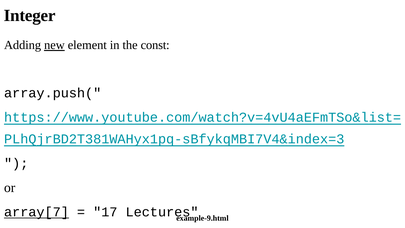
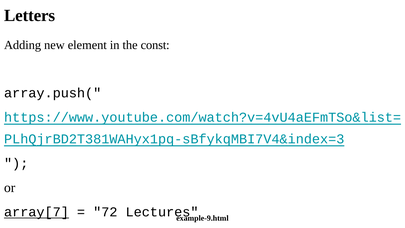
Integer: Integer -> Letters (30, 15)
new underline: present -> none (54, 45)
17: 17 -> 72 (105, 212)
